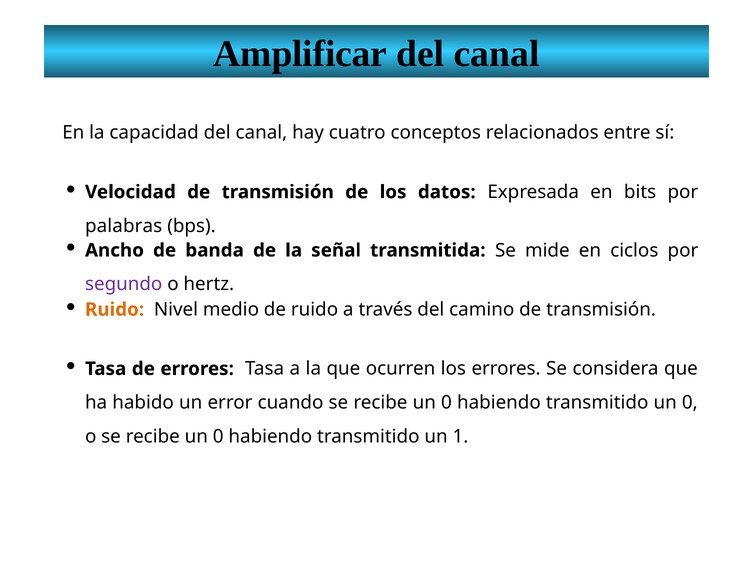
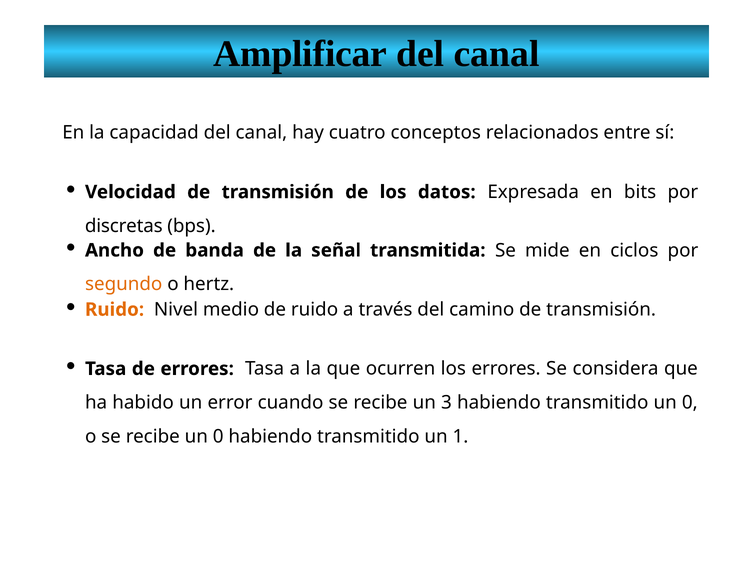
palabras: palabras -> discretas (124, 226)
segundo colour: purple -> orange (124, 285)
0: 0 -> 3 (446, 403)
